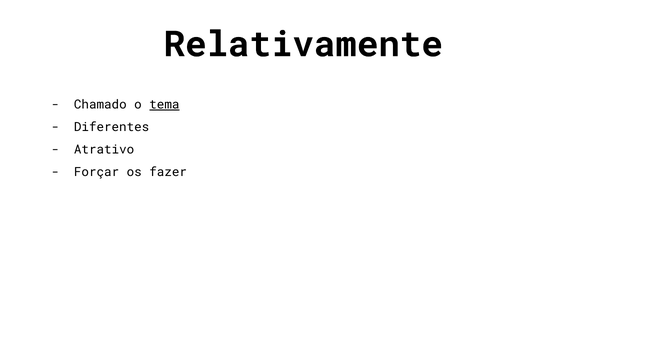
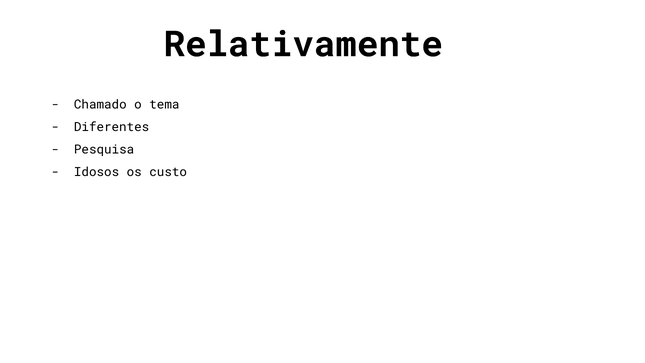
tema underline: present -> none (164, 105)
Atrativo: Atrativo -> Pesquisa (104, 150)
Forçar: Forçar -> Idosos (97, 172)
fazer: fazer -> custo (168, 172)
